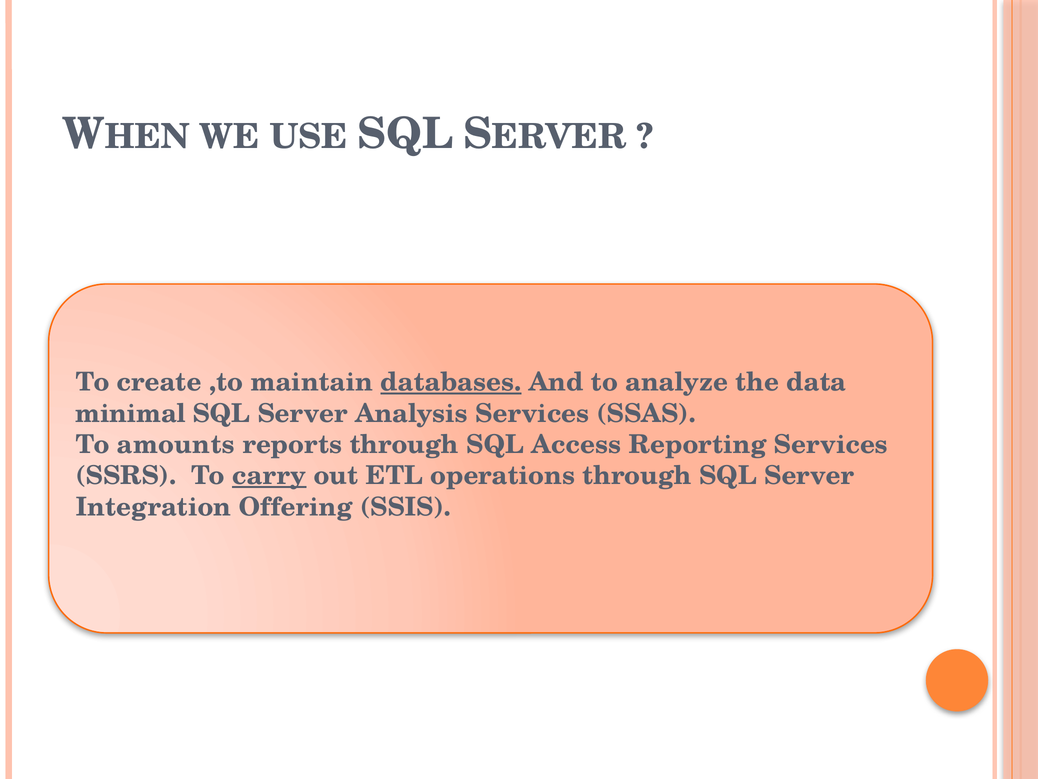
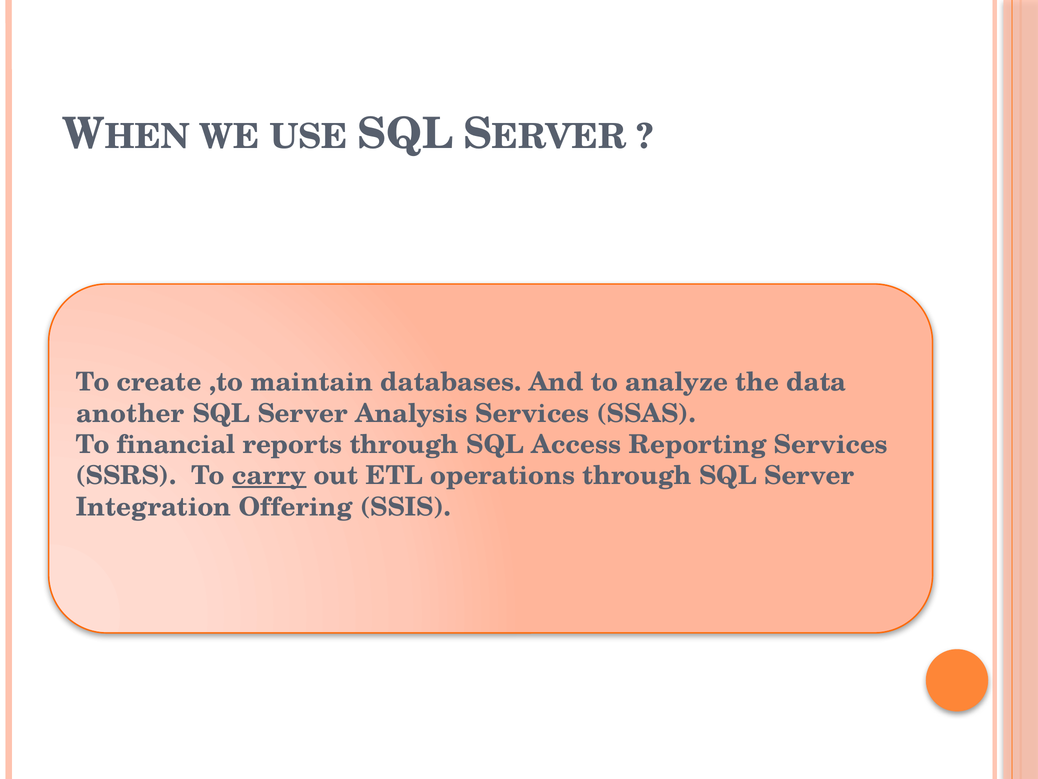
databases underline: present -> none (451, 382)
minimal: minimal -> another (130, 413)
amounts: amounts -> financial (176, 444)
